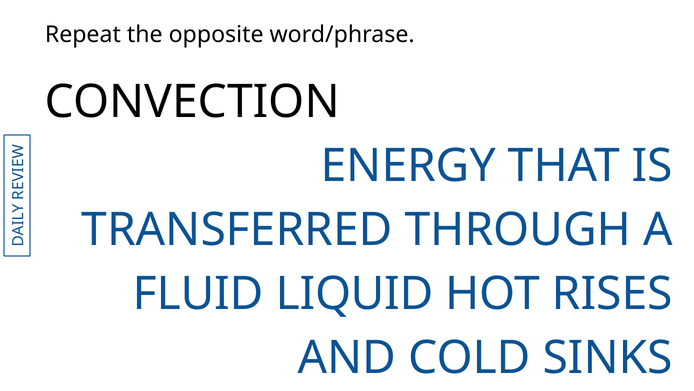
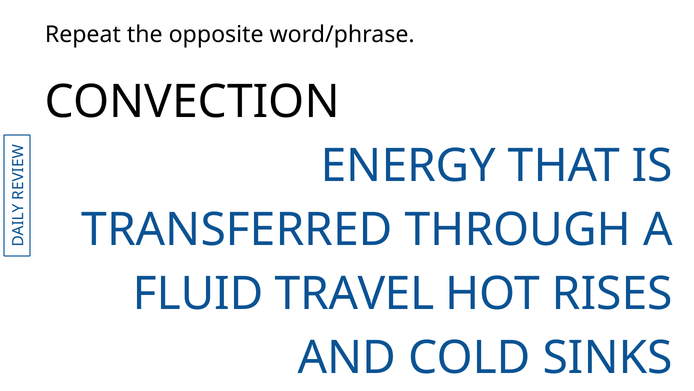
LIQUID: LIQUID -> TRAVEL (355, 293)
